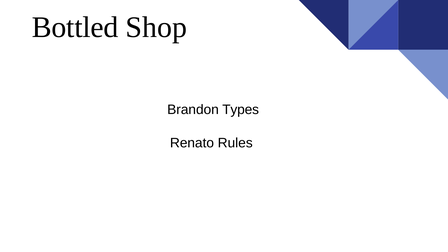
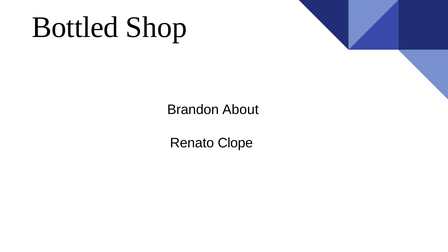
Types: Types -> About (240, 110)
Rules: Rules -> Clope (235, 143)
